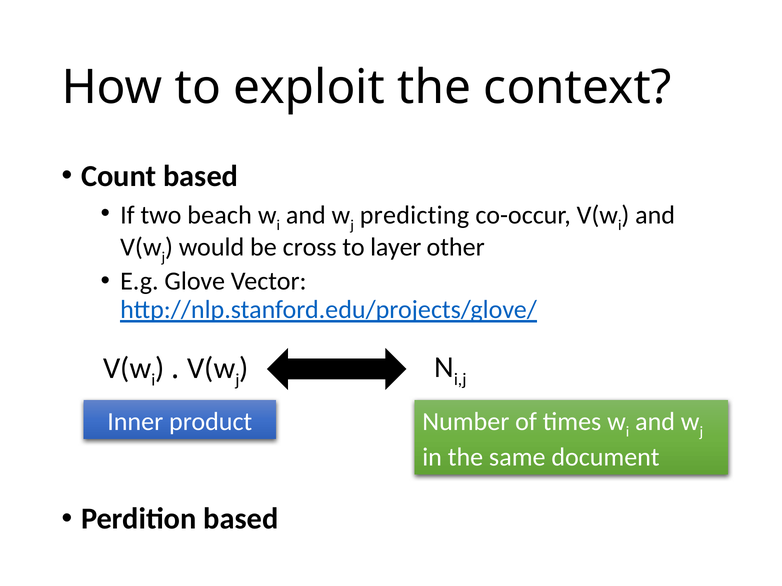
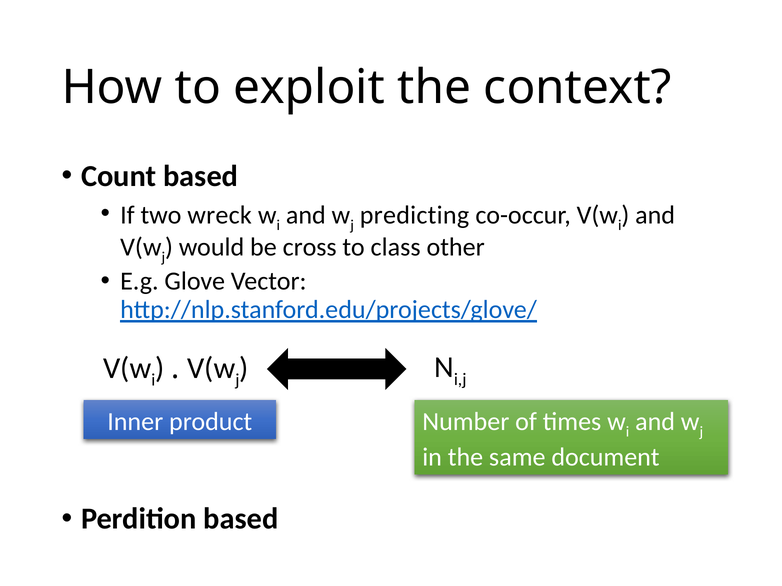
beach: beach -> wreck (220, 215)
layer: layer -> class (396, 247)
